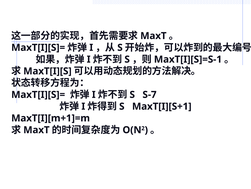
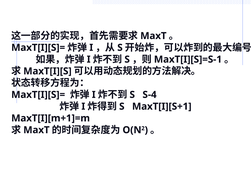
S-7: S-7 -> S-4 (150, 94)
